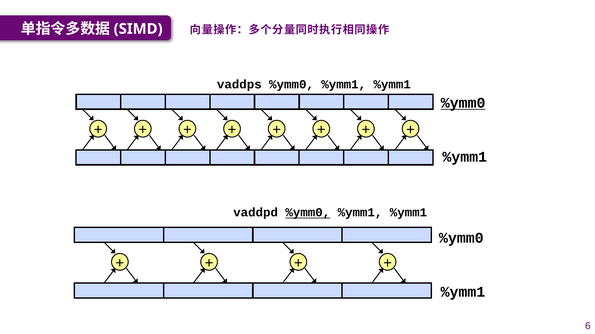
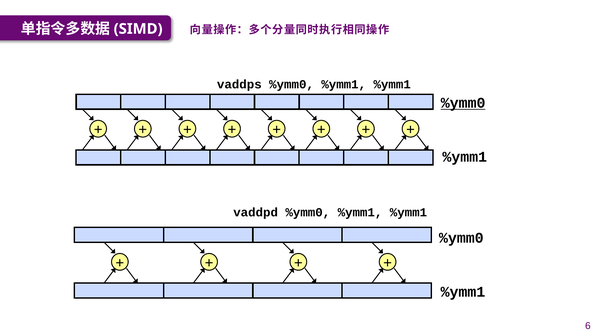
%ymm0 underline: present -> none (308, 213)
